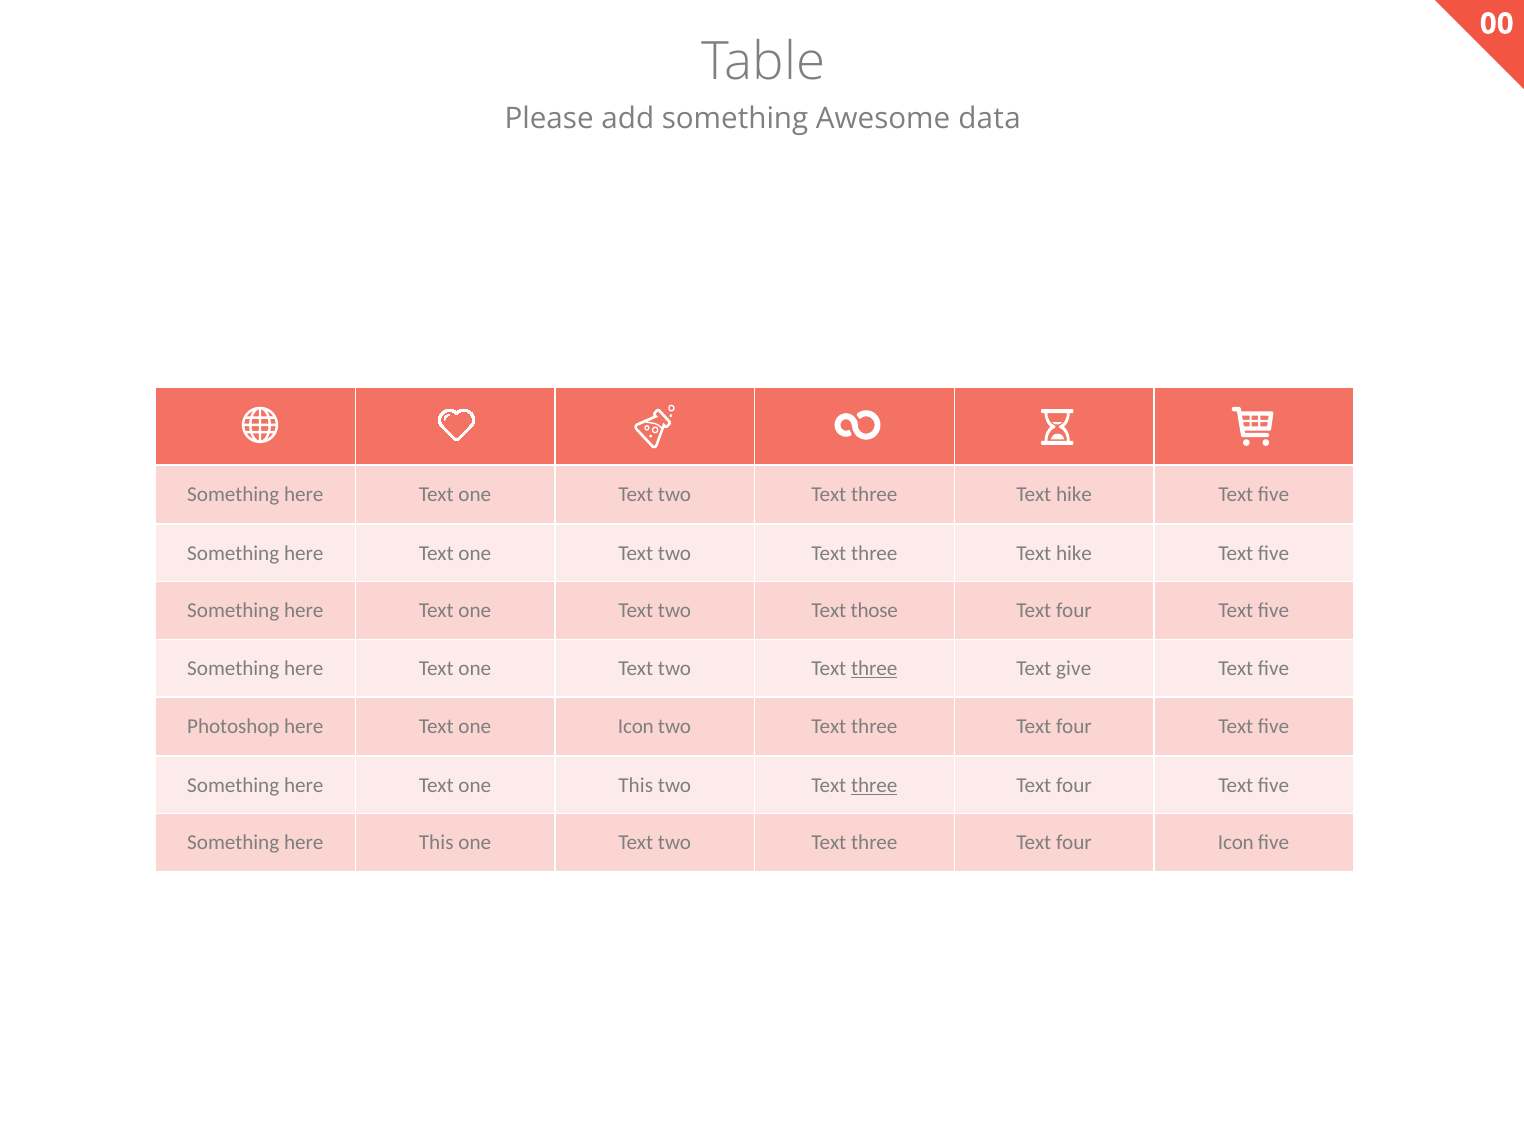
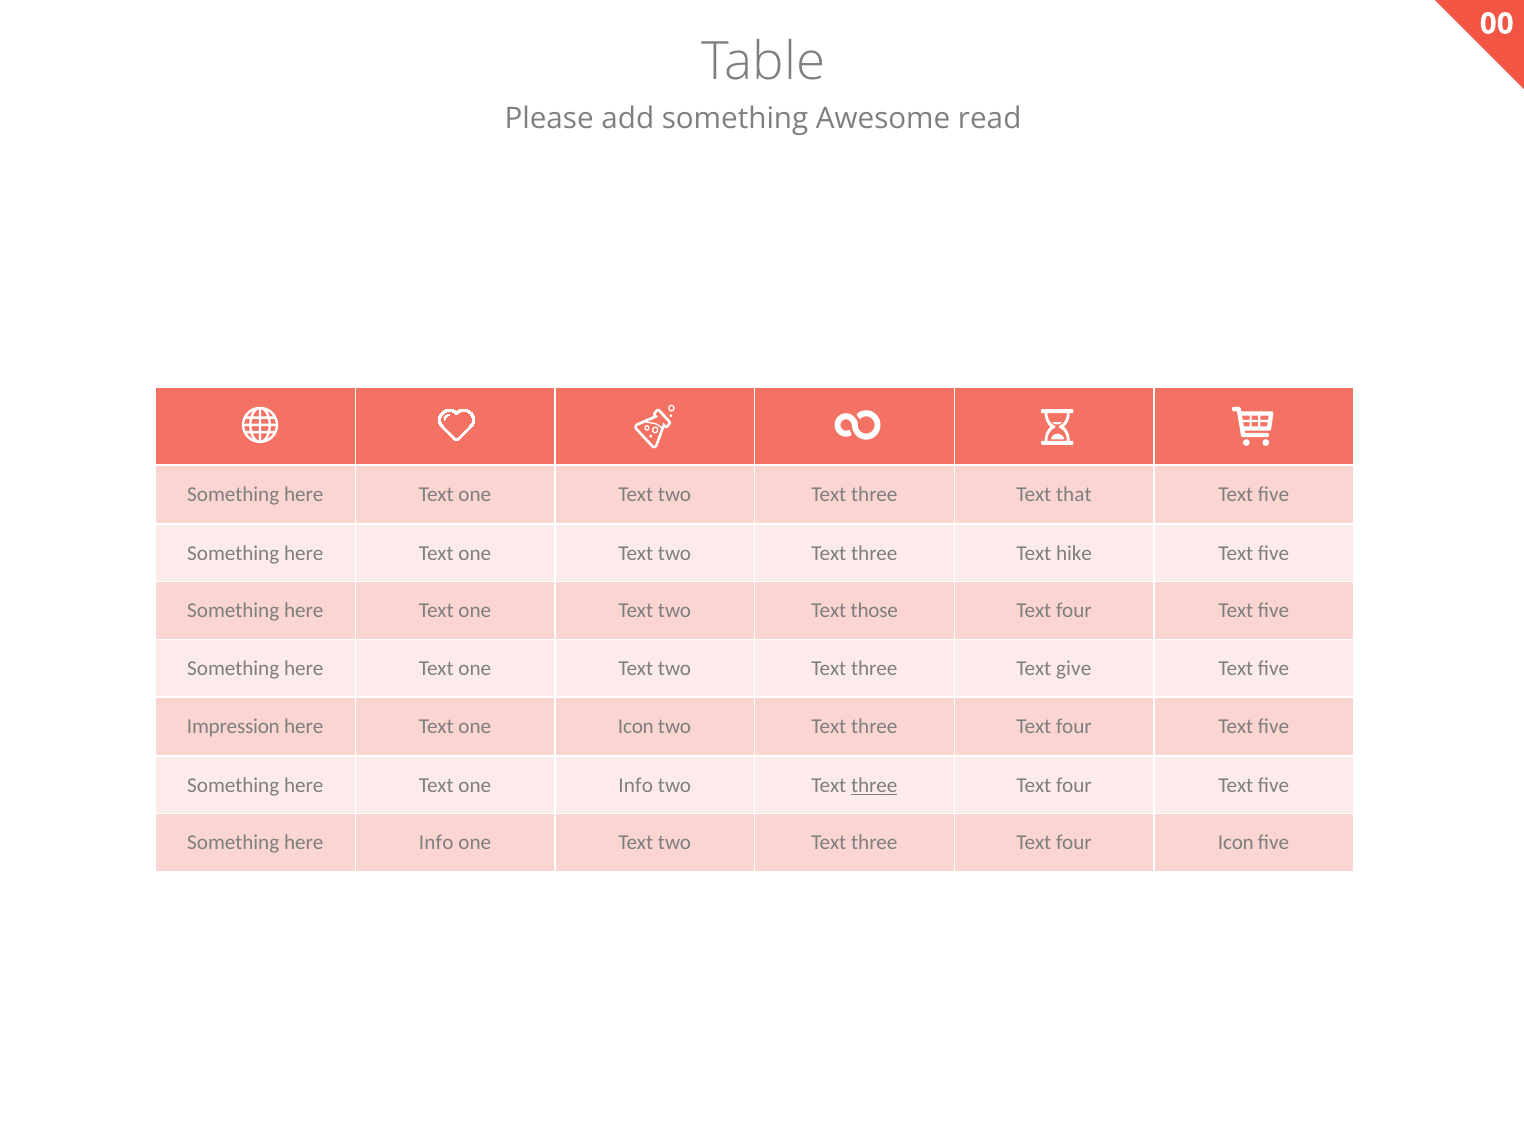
data: data -> read (990, 119)
hike: hike -> that (1074, 495)
three underline: present -> none (874, 668)
Photoshop: Photoshop -> Impression (233, 727)
one This: This -> Info (636, 785)
here This: This -> Info (436, 843)
